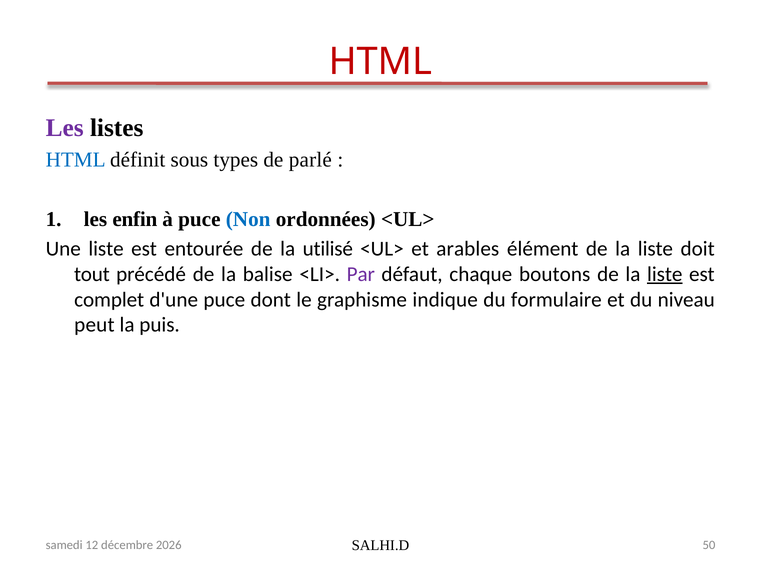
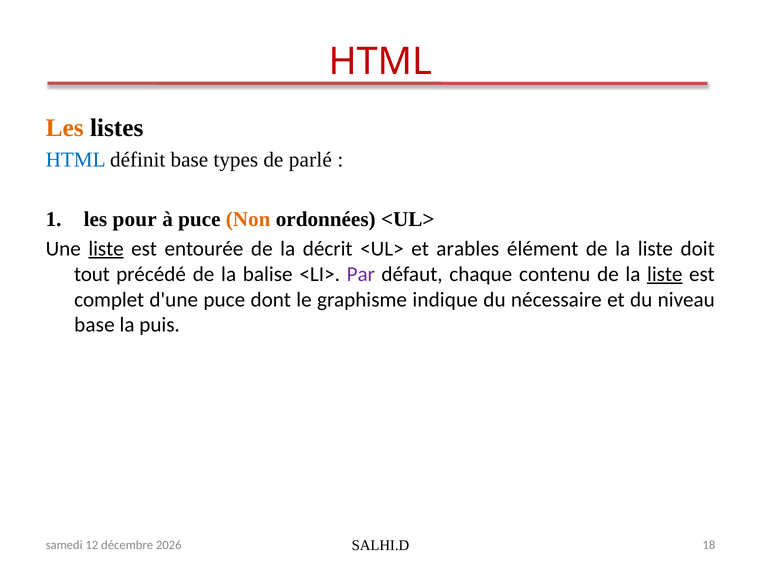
Les colour: purple -> orange (65, 128)
définit sous: sous -> base (189, 160)
enfin: enfin -> pour (135, 219)
Non colour: blue -> orange (248, 219)
liste underline: none -> present (106, 249)
utilisé: utilisé -> décrit (328, 249)
boutons: boutons -> contenu (555, 274)
formulaire: formulaire -> nécessaire (556, 299)
peut: peut -> base (94, 325)
50: 50 -> 18 (709, 545)
